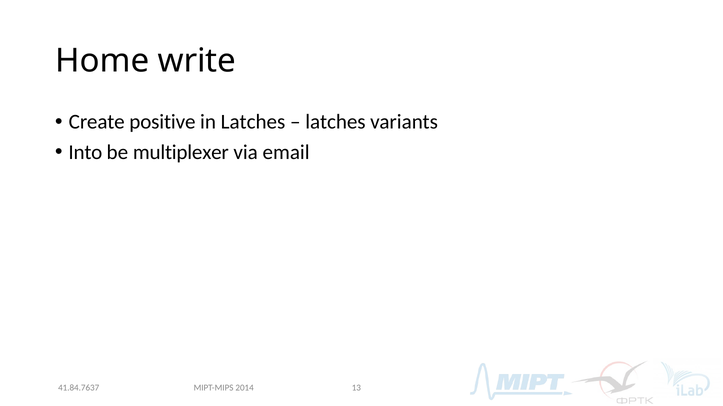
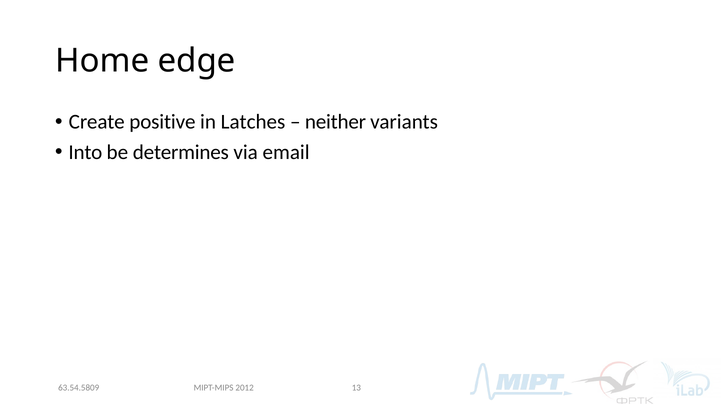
write: write -> edge (197, 61)
latches: latches -> neither (335, 122)
multiplexer: multiplexer -> determines (181, 153)
2014: 2014 -> 2012 (245, 388)
41.84.7637: 41.84.7637 -> 63.54.5809 (79, 388)
